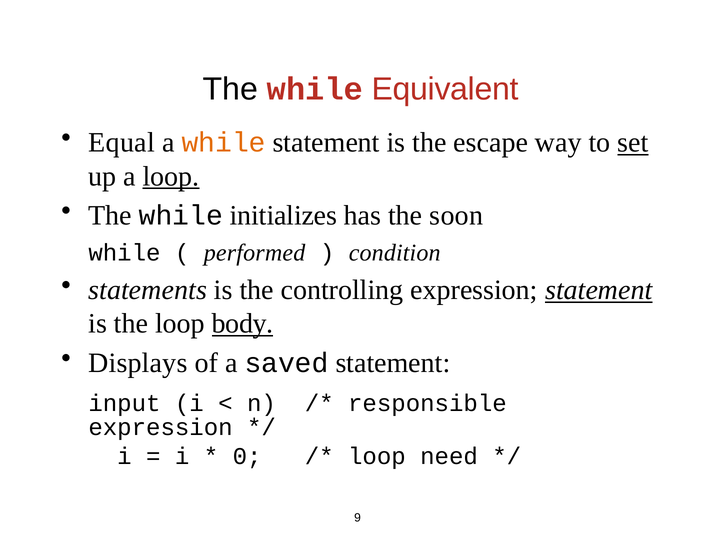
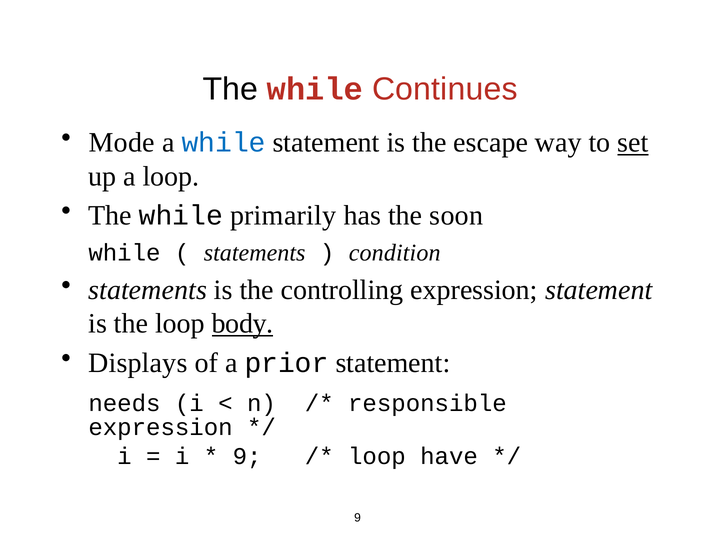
Equivalent: Equivalent -> Continues (445, 89)
Equal: Equal -> Mode (122, 143)
while colour: orange -> blue (224, 143)
loop underline: present -> none (171, 176)
initializes: initializes -> primarily (283, 216)
performed: performed -> statements (255, 253)
statement underline: present -> none (599, 290)
saved: saved -> prior (287, 363)
input: input -> needs (124, 403)
0: 0 -> 9 (247, 456)
need: need -> have (449, 456)
